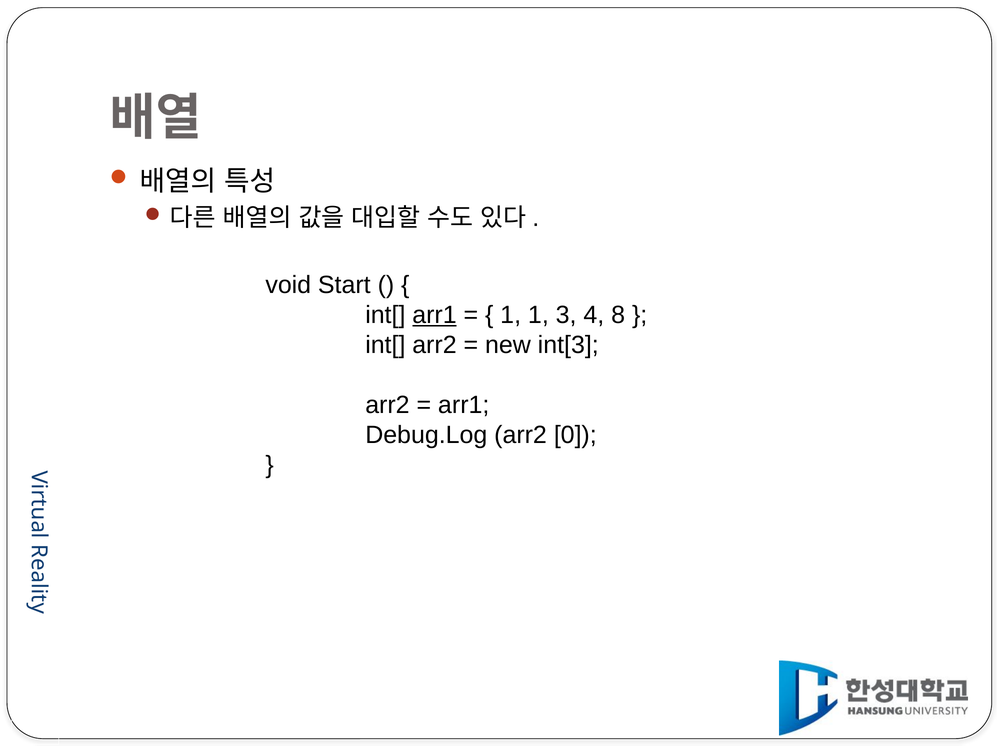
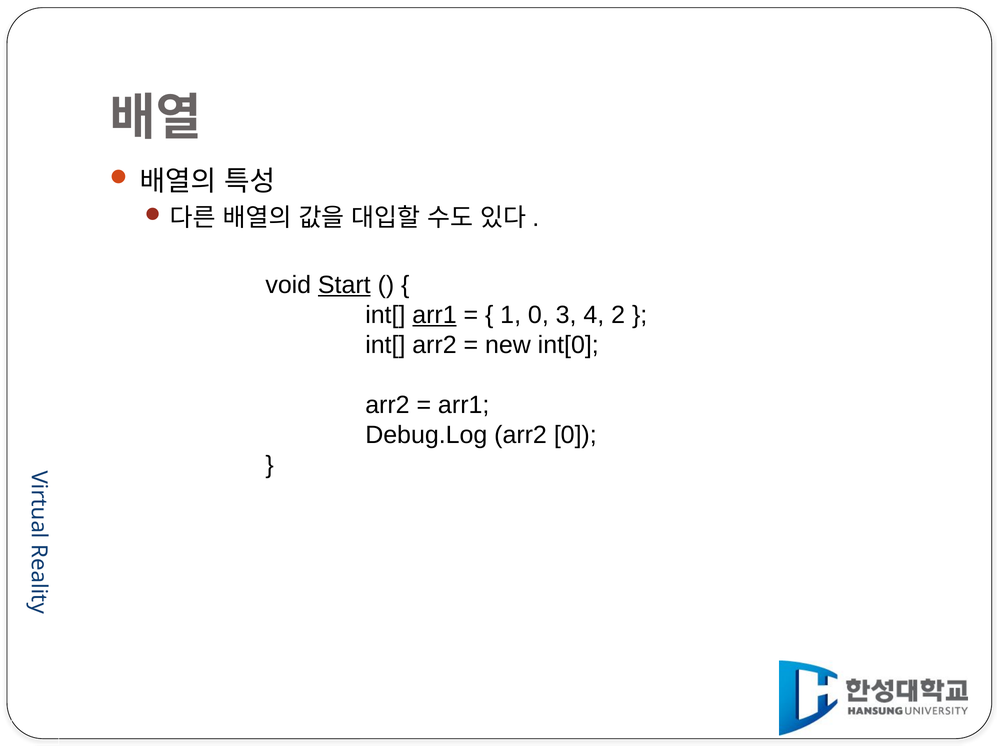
Start underline: none -> present (344, 285)
1 1: 1 -> 0 (538, 315)
8: 8 -> 2 (618, 315)
int[3: int[3 -> int[0 (568, 345)
